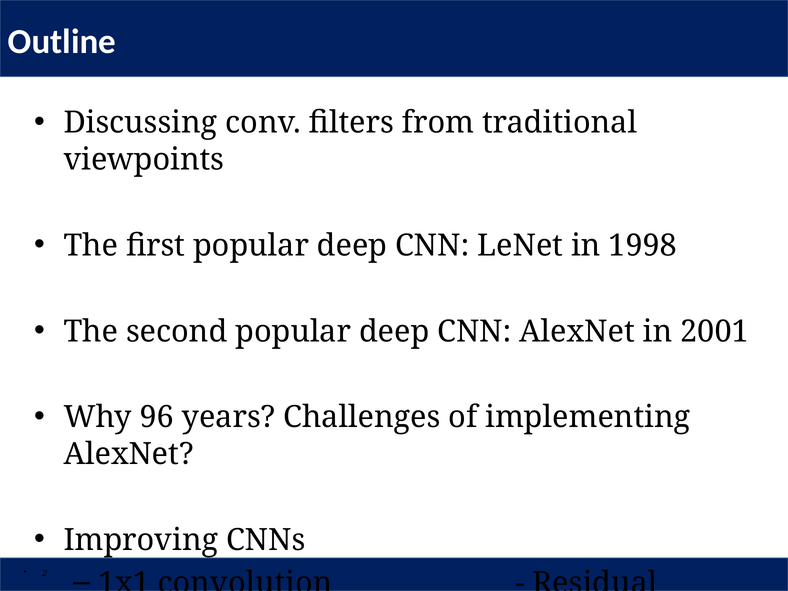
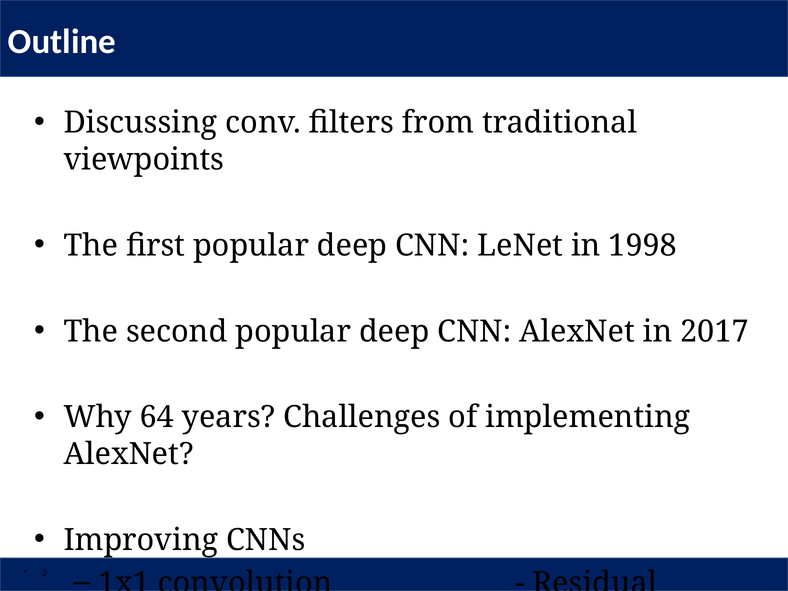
2001: 2001 -> 2017 (715, 331)
96: 96 -> 64 (157, 417)
